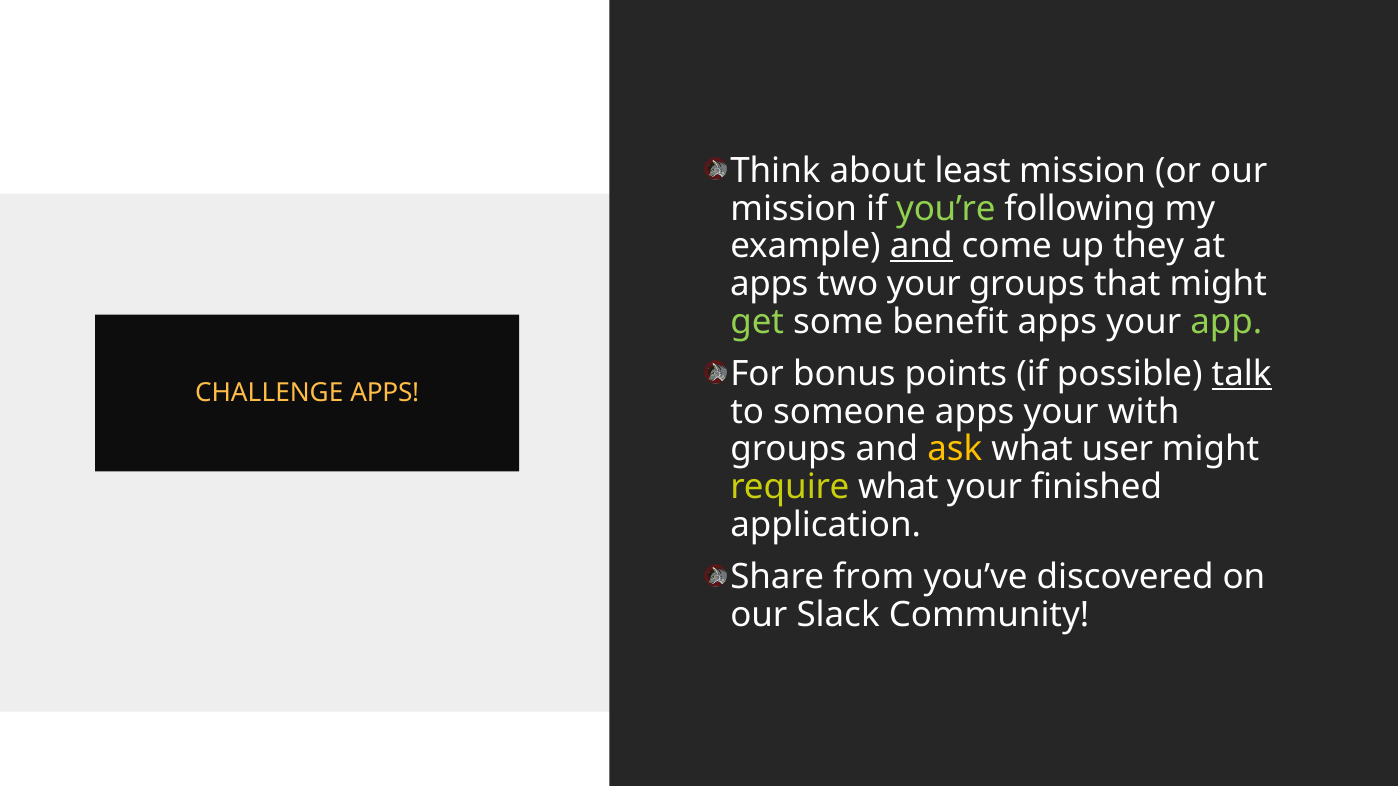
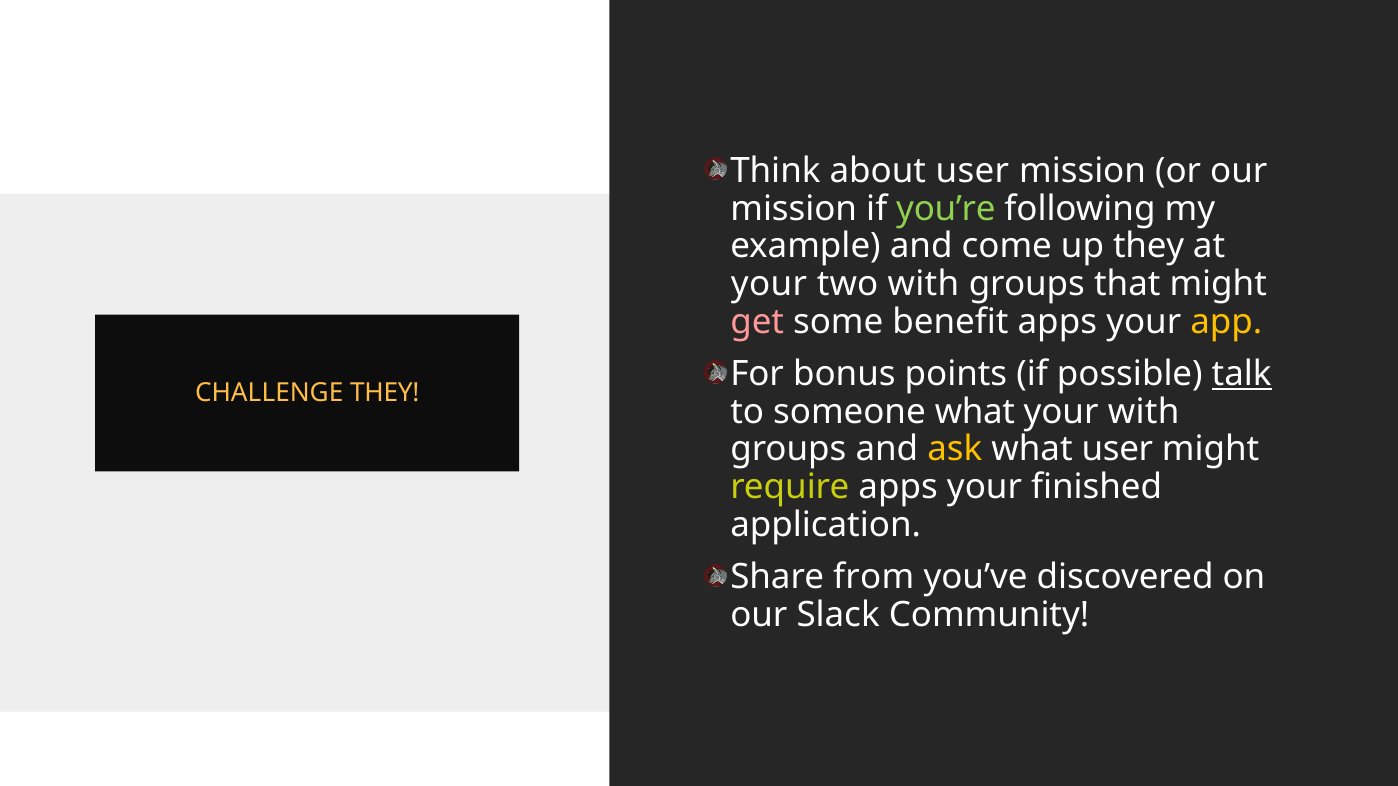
about least: least -> user (972, 171)
and underline: present -> none (921, 246)
apps: apps -> your (769, 284)
two your: your -> with (923, 284)
get colour: light green -> pink (757, 322)
app colour: light green -> yellow (1226, 322)
CHALLENGE APPS: APPS -> THEY (385, 393)
someone apps: apps -> what (975, 412)
require what: what -> apps (898, 487)
